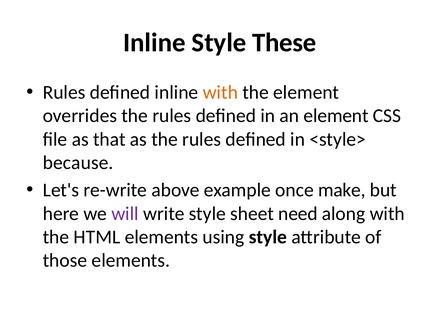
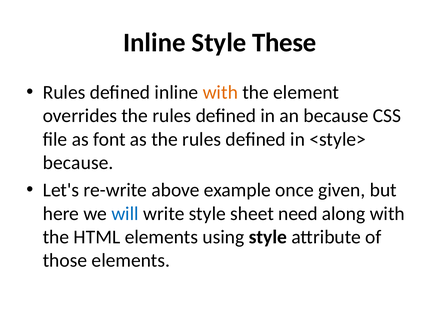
an element: element -> because (336, 116)
that: that -> font (109, 139)
make: make -> given (342, 190)
will colour: purple -> blue (125, 213)
